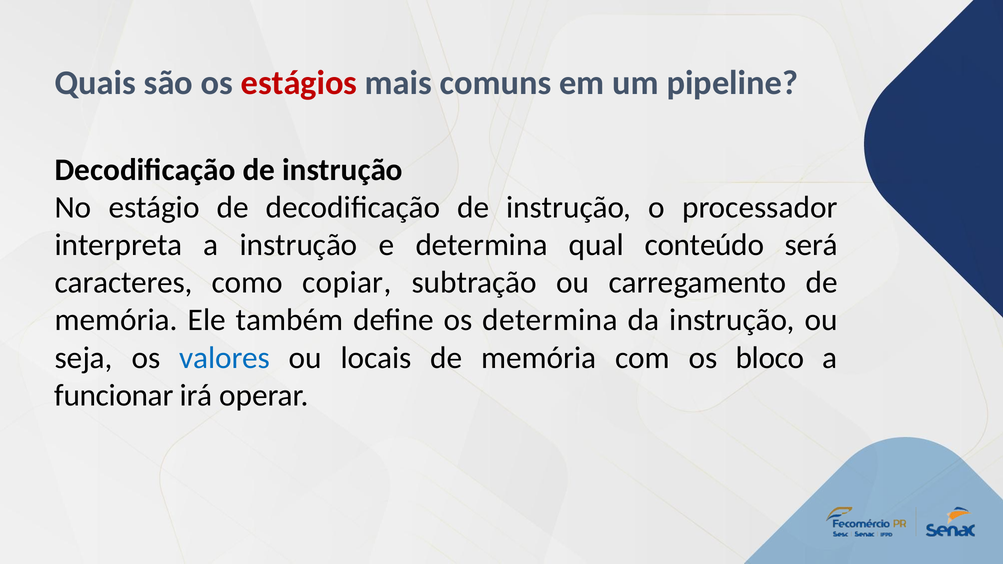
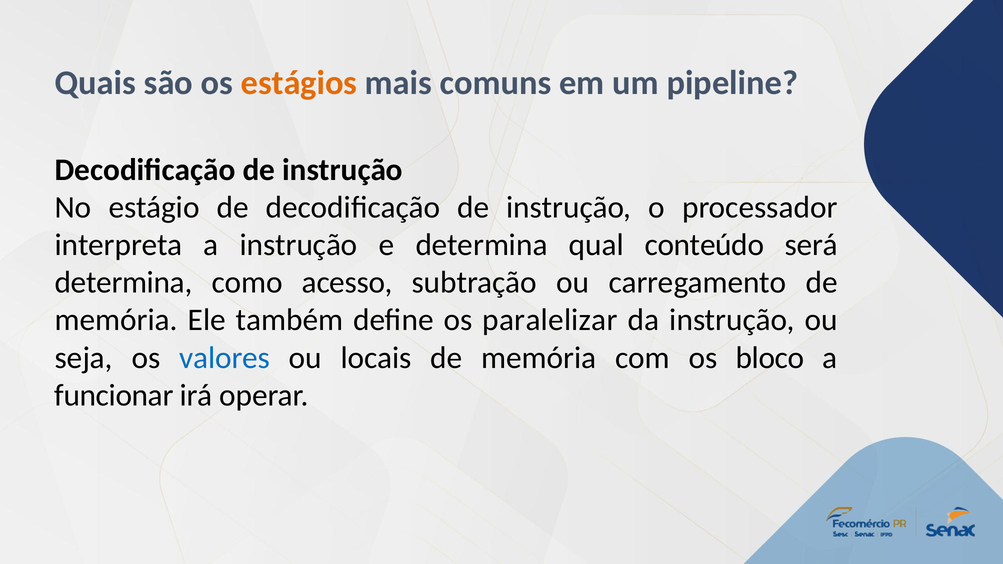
estágios colour: red -> orange (299, 83)
caracteres: caracteres -> determina (124, 283)
copiar: copiar -> acesso (347, 283)
os determina: determina -> paralelizar (550, 320)
